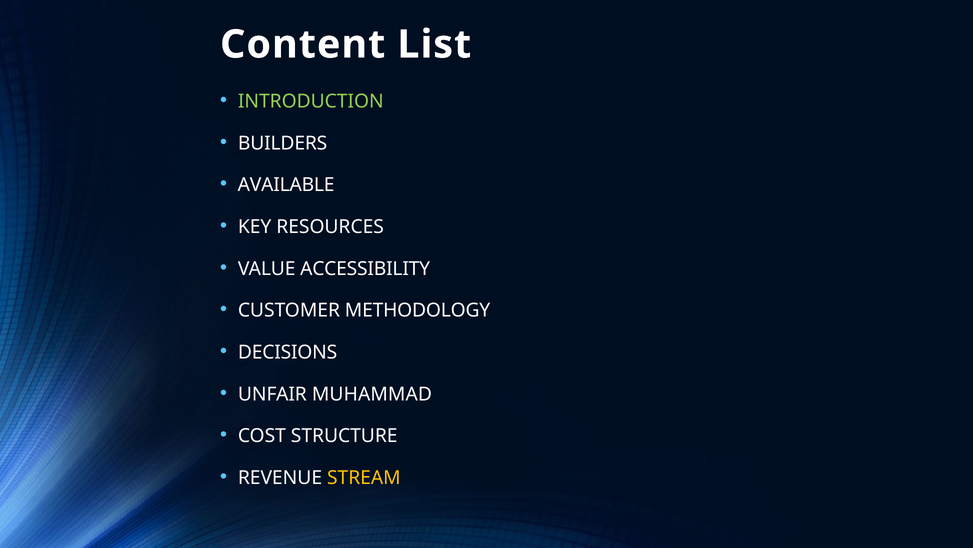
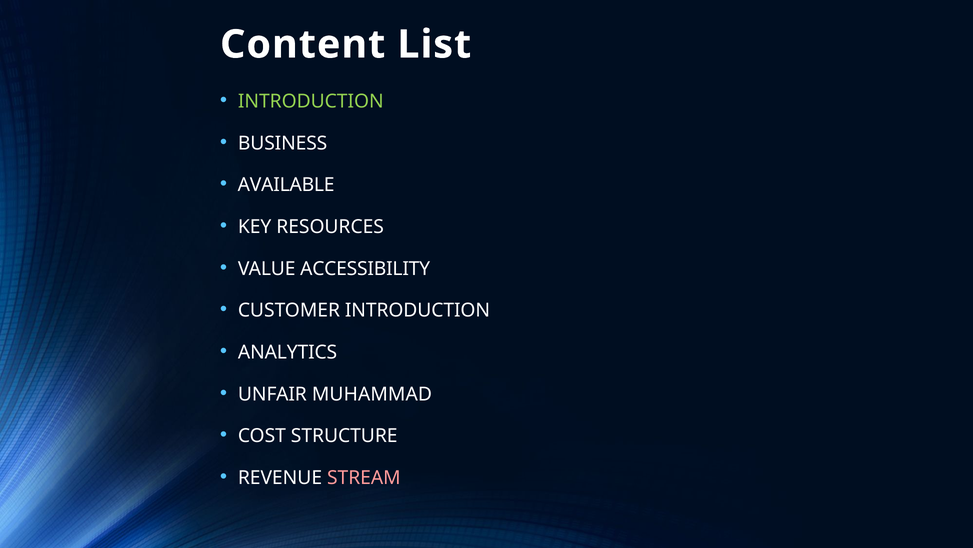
BUILDERS: BUILDERS -> BUSINESS (283, 143)
CUSTOMER METHODOLOGY: METHODOLOGY -> INTRODUCTION (417, 310)
DECISIONS: DECISIONS -> ANALYTICS (288, 352)
STREAM colour: yellow -> pink (364, 477)
